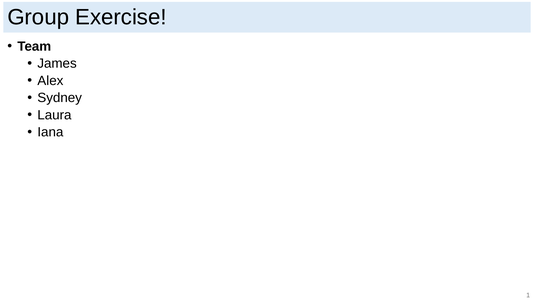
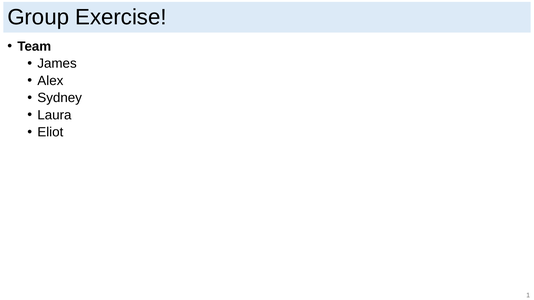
Iana: Iana -> Eliot (50, 132)
